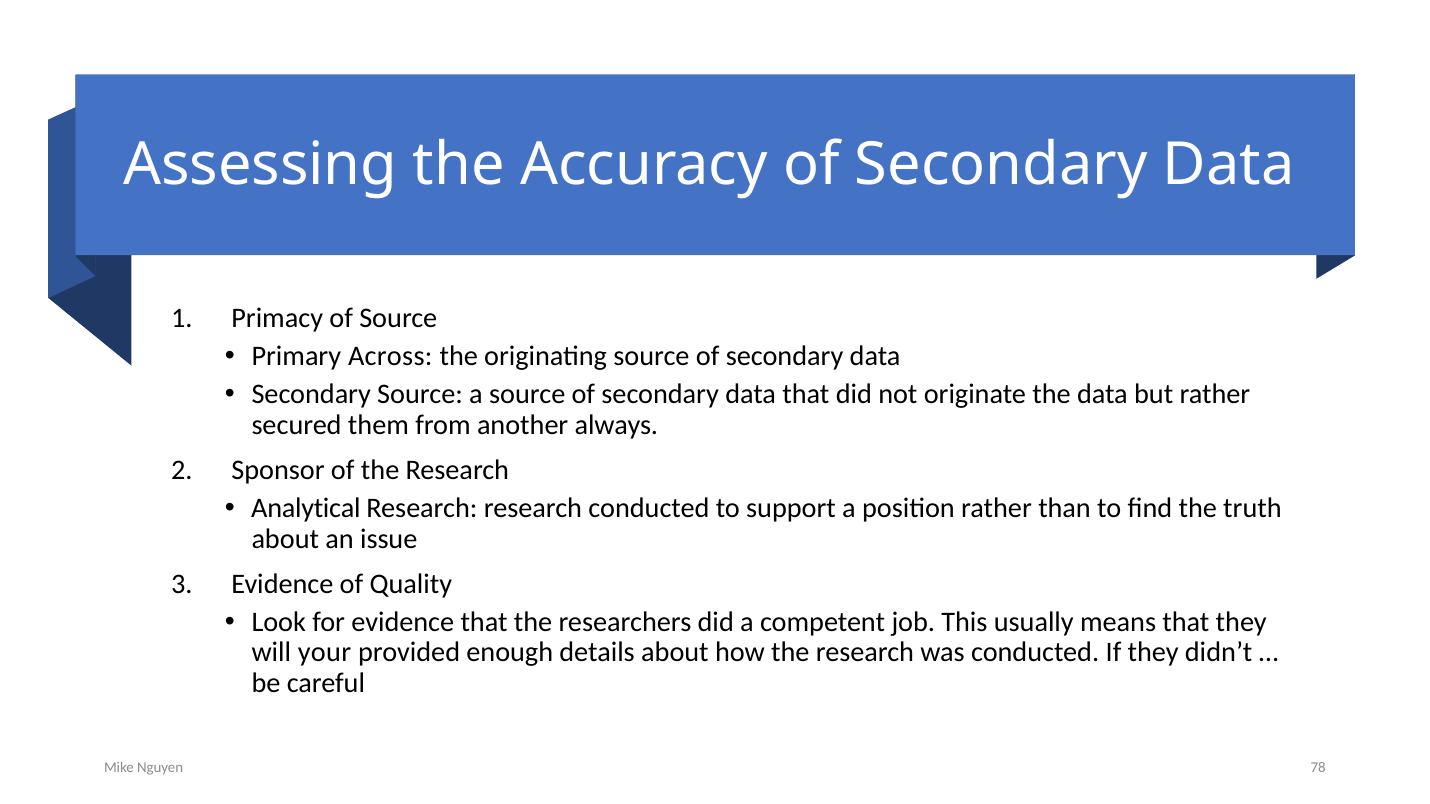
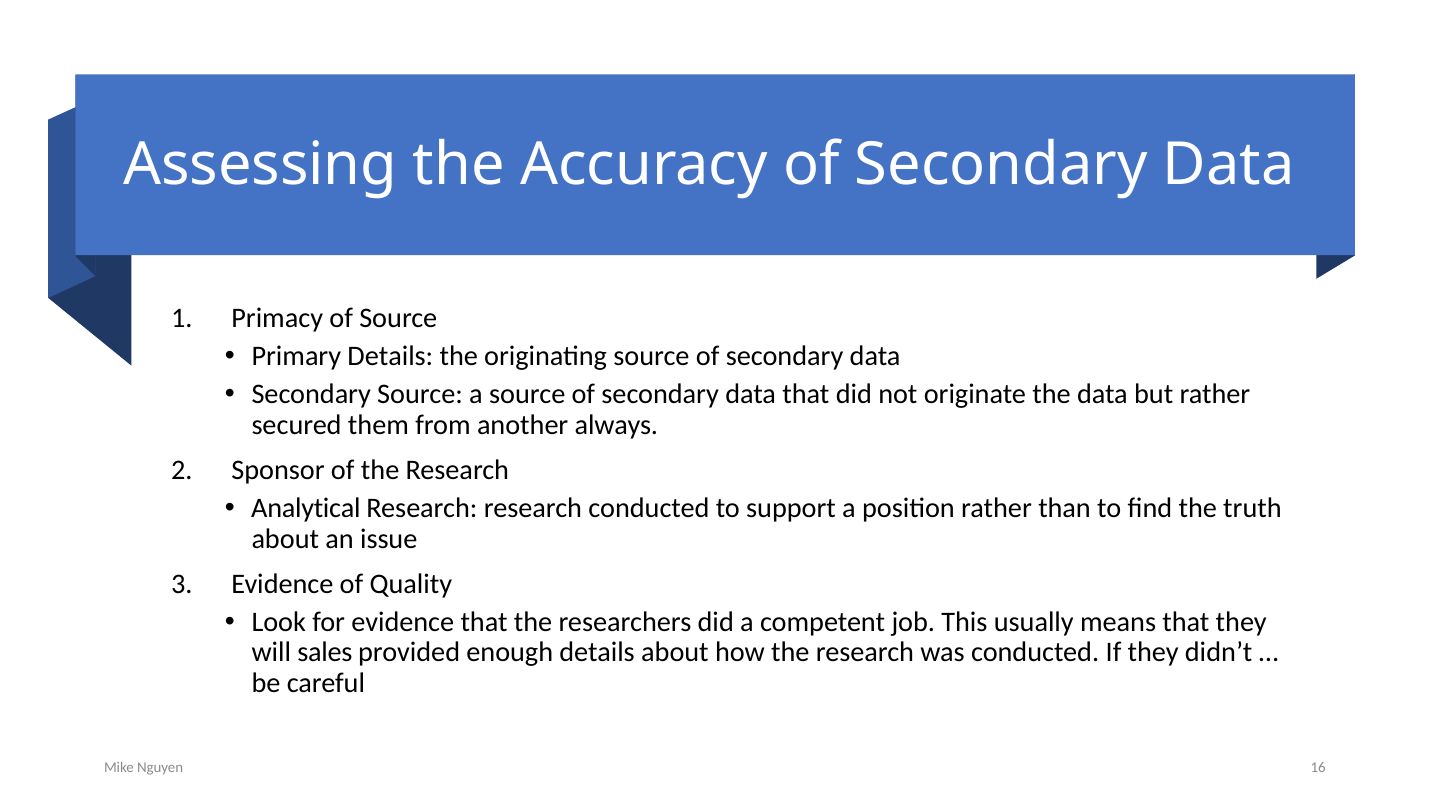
Primary Across: Across -> Details (390, 357)
your: your -> sales (325, 653)
78: 78 -> 16 (1318, 768)
